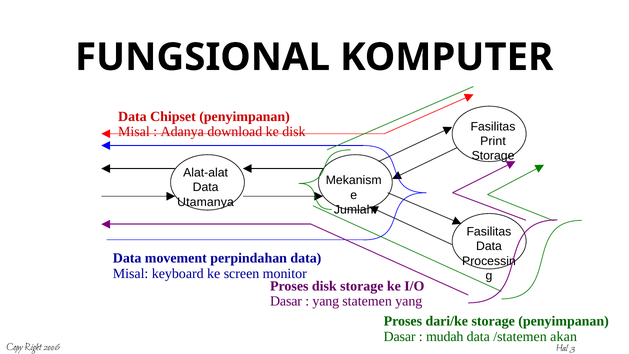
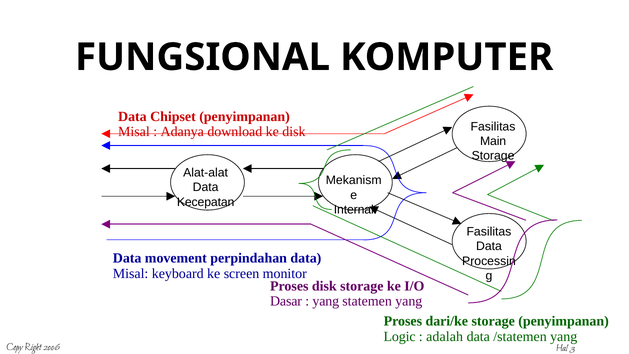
Print: Print -> Main (493, 141)
Utamanya: Utamanya -> Kecepatan (206, 202)
Jumlah: Jumlah -> Internal (354, 210)
Dasar: Dasar -> Logic (400, 336)
mudah: mudah -> adalah (445, 336)
/statemen akan: akan -> yang (564, 336)
